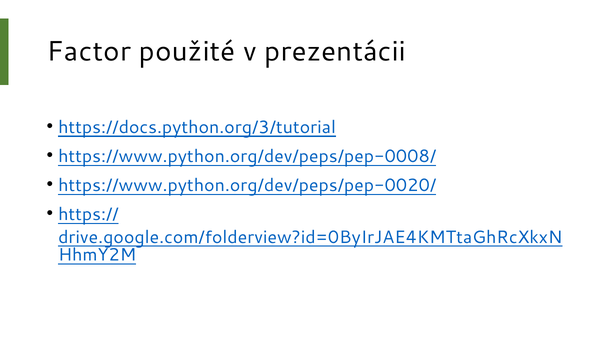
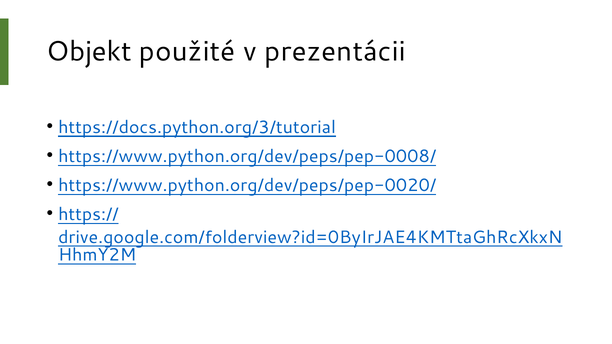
Factor: Factor -> Objekt (89, 51)
